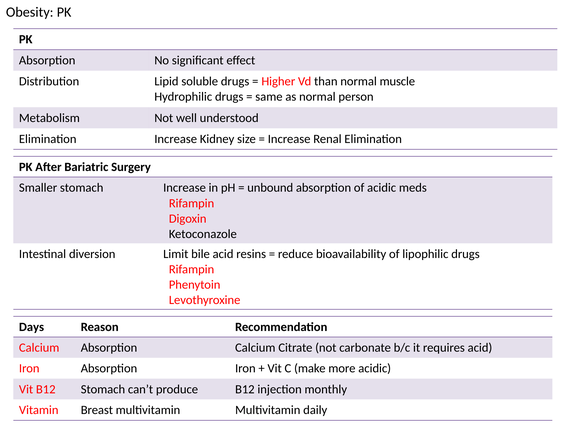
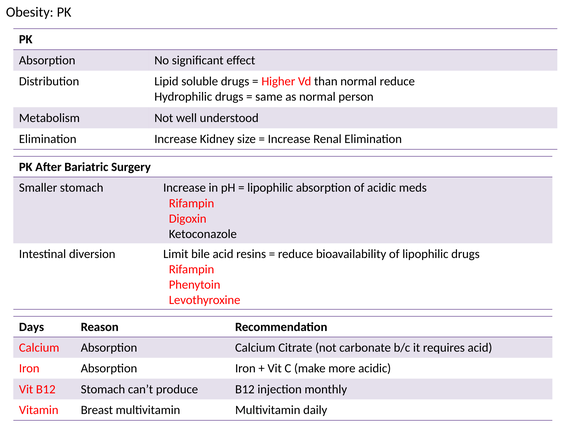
normal muscle: muscle -> reduce (397, 81)
unbound: unbound -> lipophilic (270, 188)
